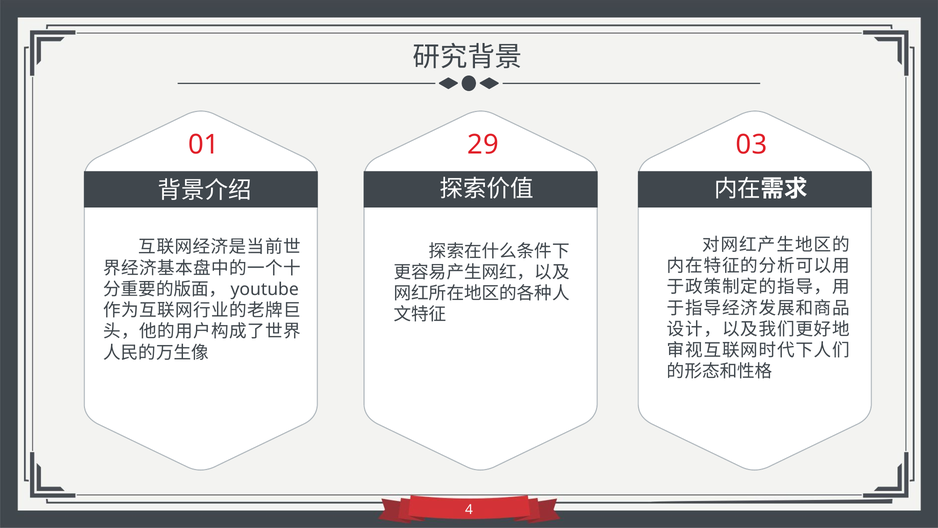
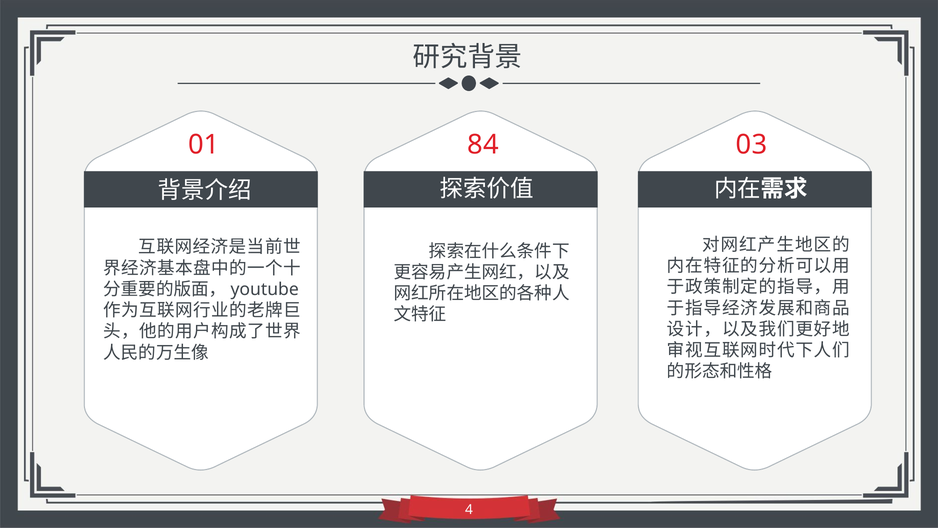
29: 29 -> 84 (483, 144)
